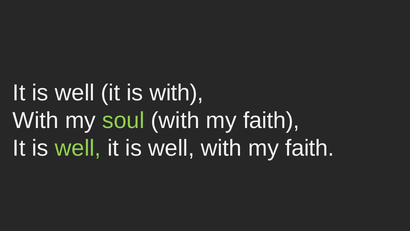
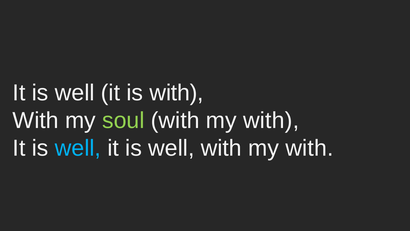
faith: faith -> with (271, 120)
well colour: light green -> light blue (78, 148)
well with my faith: faith -> with (309, 148)
